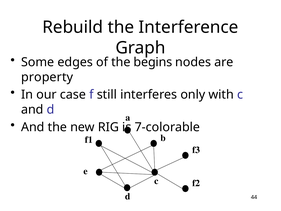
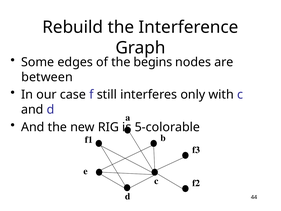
property: property -> between (47, 77)
7-colorable: 7-colorable -> 5-colorable (167, 127)
